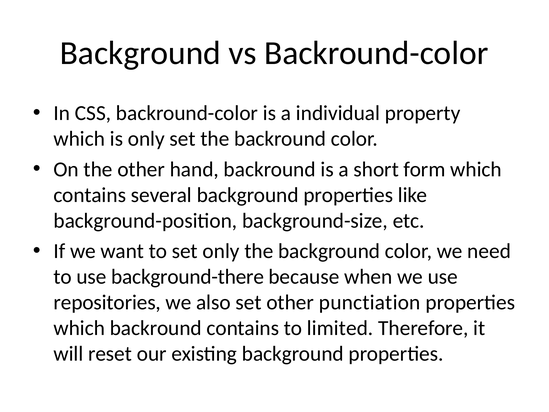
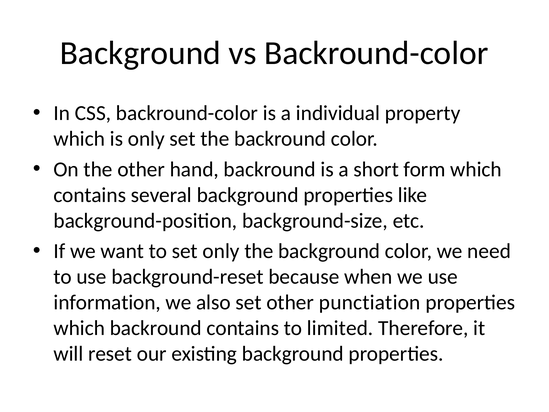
background-there: background-there -> background-reset (188, 277)
repositories: repositories -> information (107, 302)
